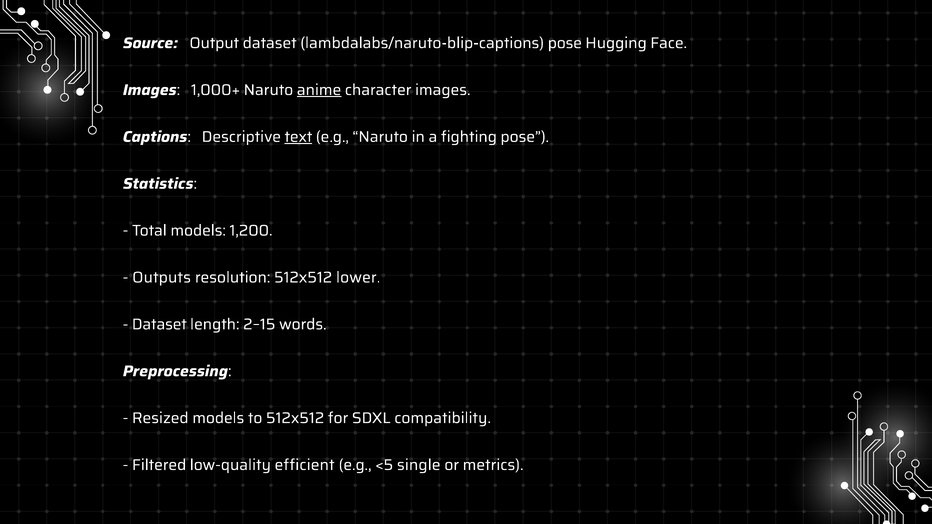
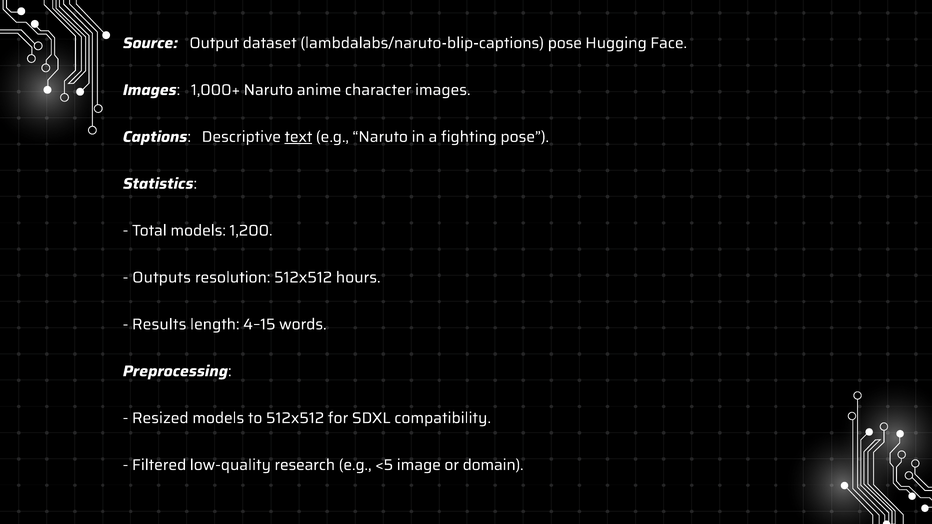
anime underline: present -> none (319, 90)
lower: lower -> hours (358, 277)
Dataset: Dataset -> Results (159, 324)
2–15: 2–15 -> 4–15 (259, 324)
efficient: efficient -> research (305, 465)
single: single -> image (419, 465)
metrics: metrics -> domain (493, 465)
